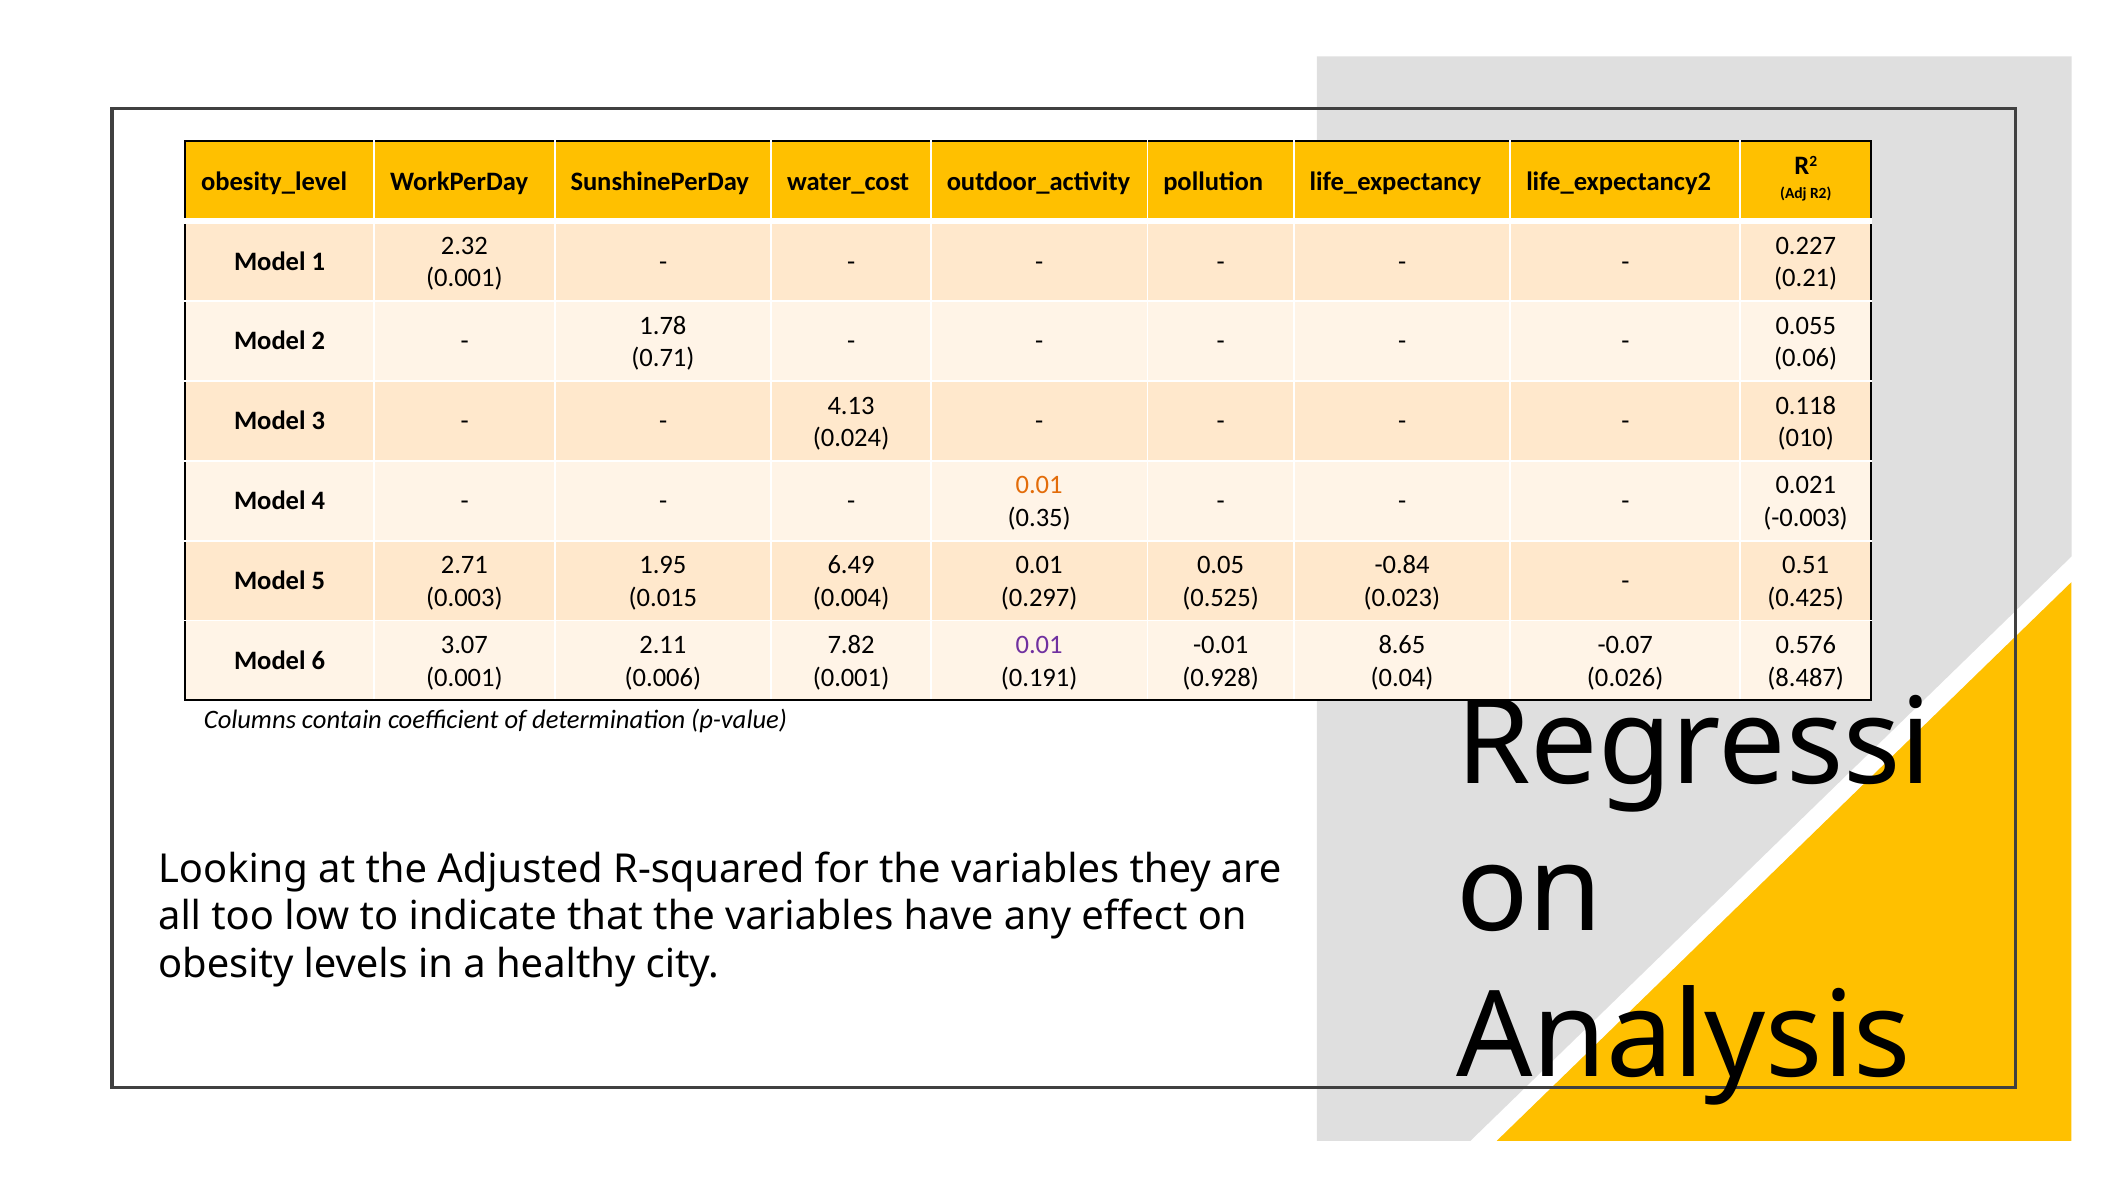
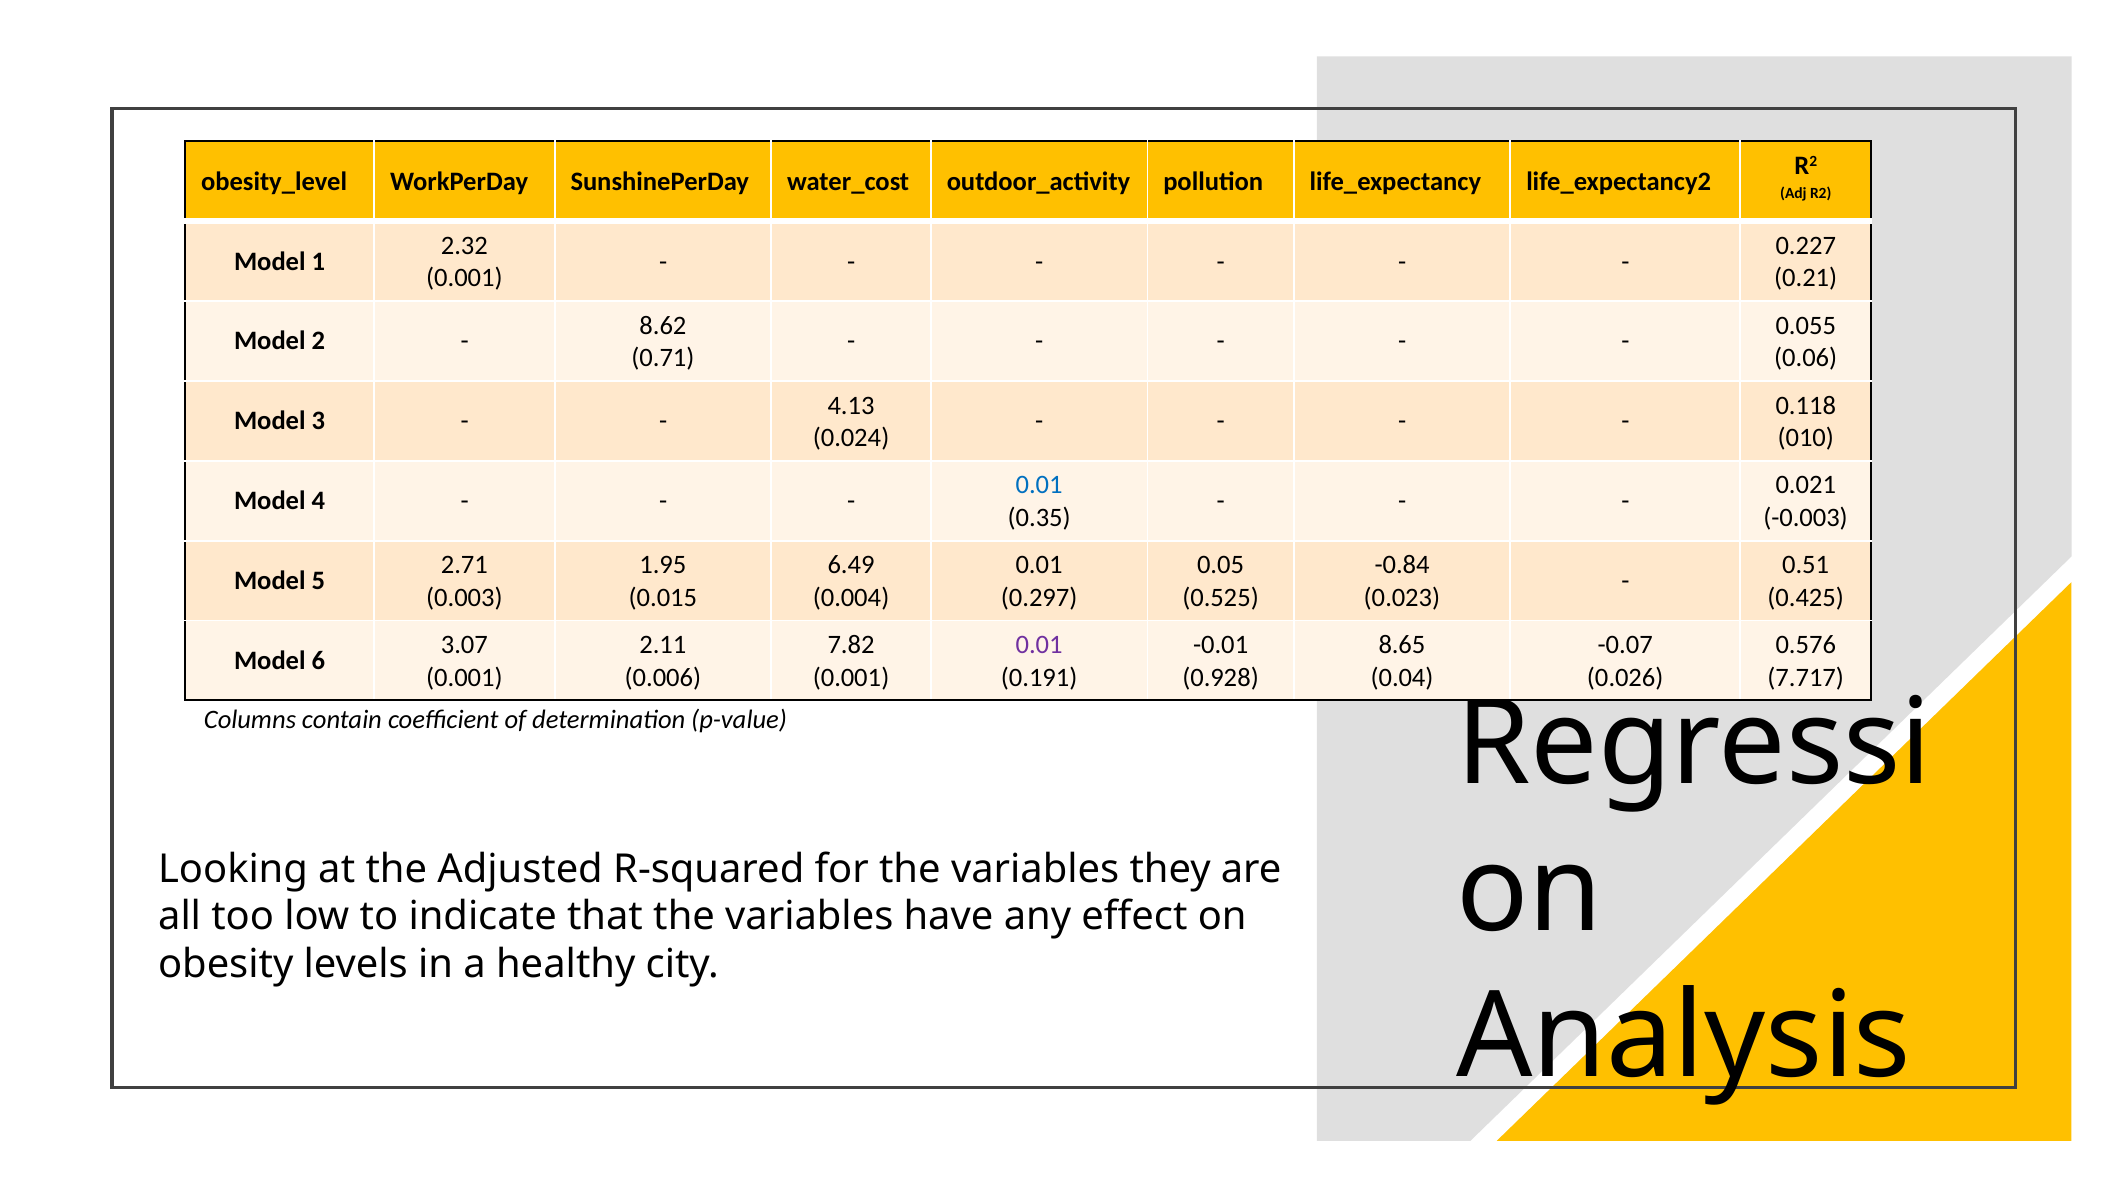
1.78: 1.78 -> 8.62 (663, 325)
0.01 colour: orange -> blue (1039, 485)
8.487: 8.487 -> 7.717 (1806, 677)
